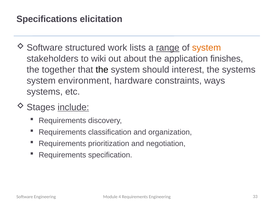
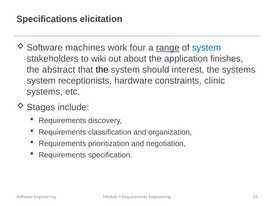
structured: structured -> machines (85, 48)
lists: lists -> four (138, 48)
system colour: orange -> blue (207, 48)
together: together -> abstract (59, 70)
environment: environment -> receptionists (85, 81)
ways: ways -> clinic (215, 81)
include underline: present -> none (73, 107)
